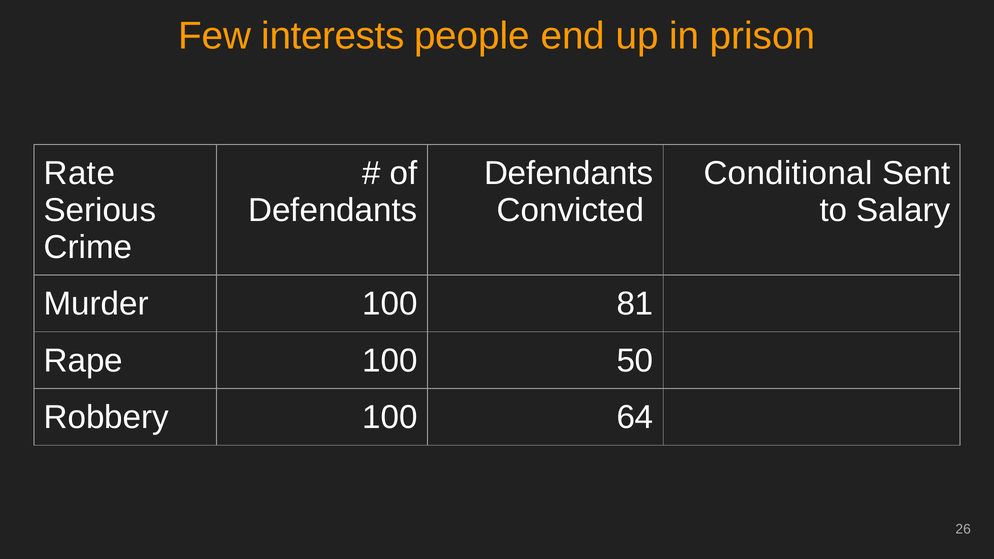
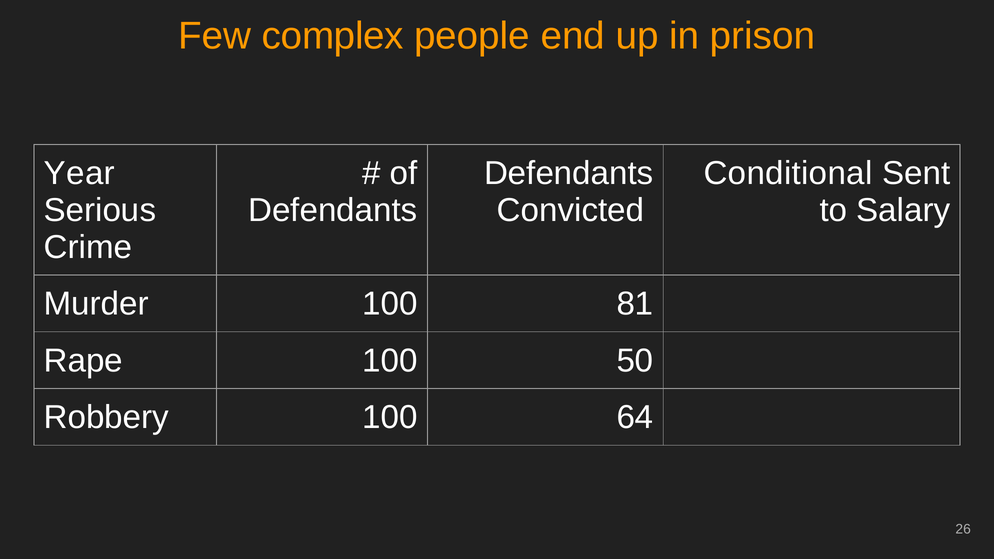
interests: interests -> complex (333, 36)
Rate: Rate -> Year (79, 173)
